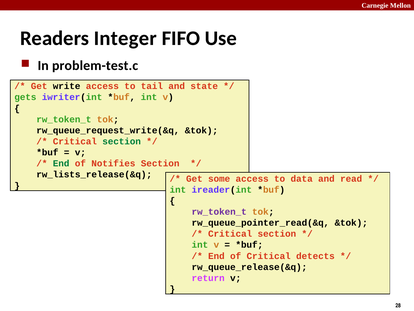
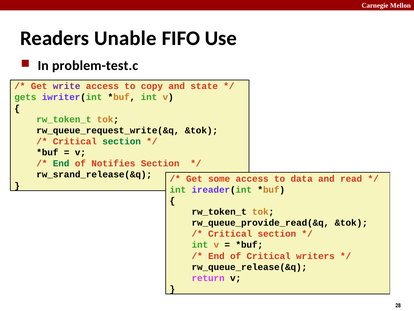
Integer: Integer -> Unable (125, 38)
write colour: black -> purple (67, 86)
tail: tail -> copy (152, 86)
rw_lists_release(&q: rw_lists_release(&q -> rw_srand_release(&q (94, 174)
rw_token_t colour: purple -> black (219, 211)
rw_queue_pointer_read(&q: rw_queue_pointer_read(&q -> rw_queue_provide_read(&q (260, 222)
detects: detects -> writers (315, 256)
